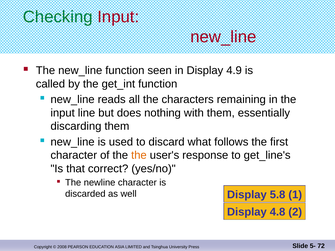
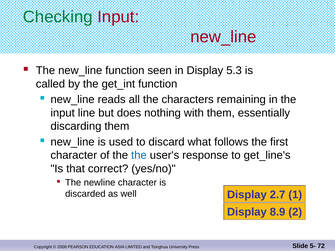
4.9: 4.9 -> 5.3 (234, 71)
the colour: orange -> blue (139, 155)
5.8: 5.8 -> 2.7 (278, 195)
4.8: 4.8 -> 8.9 (278, 212)
